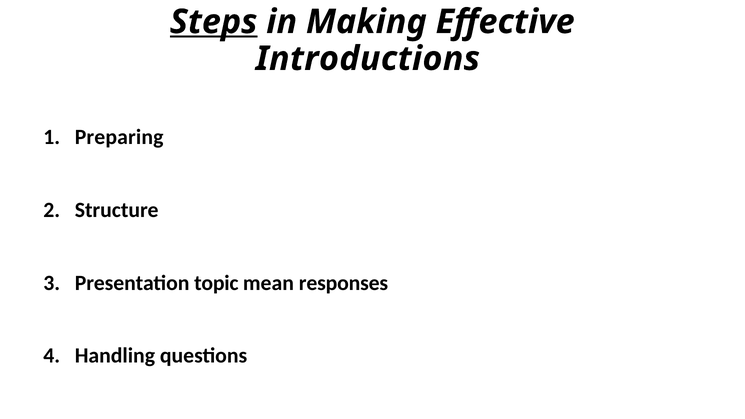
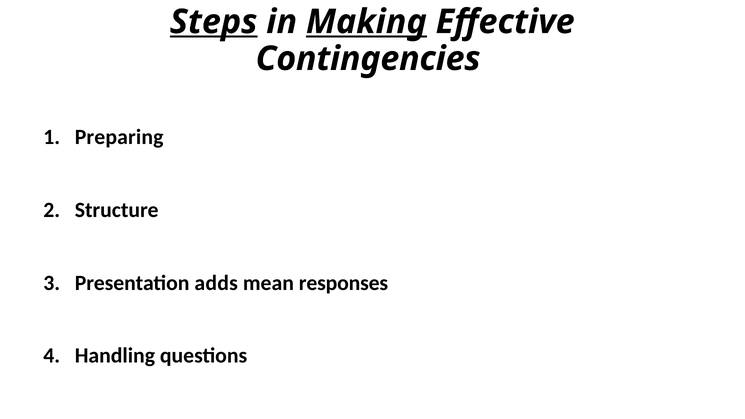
Making underline: none -> present (366, 22)
Introductions: Introductions -> Contingencies (368, 59)
topic: topic -> adds (216, 283)
